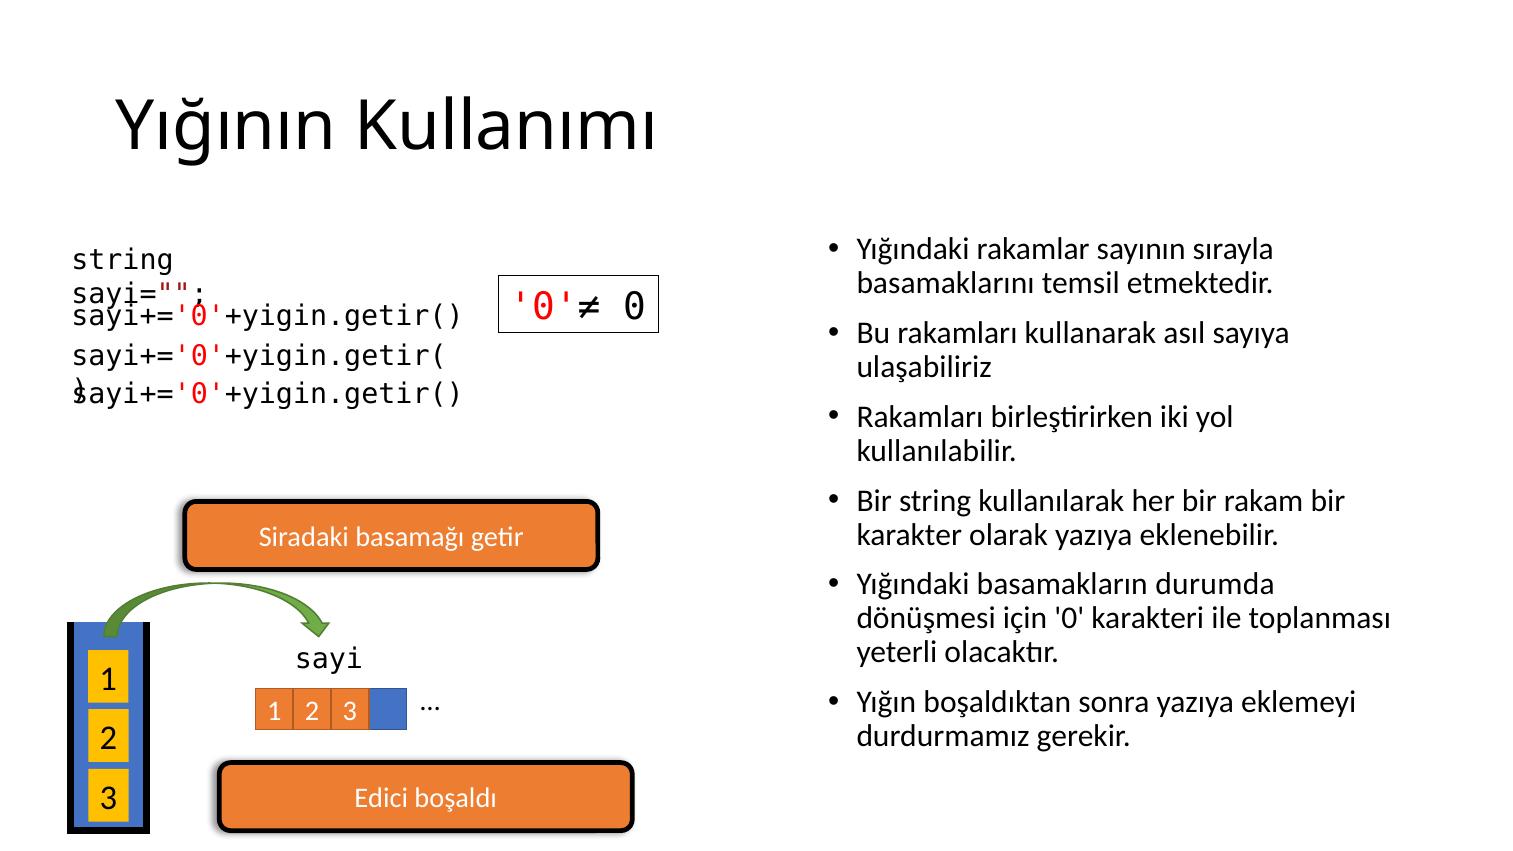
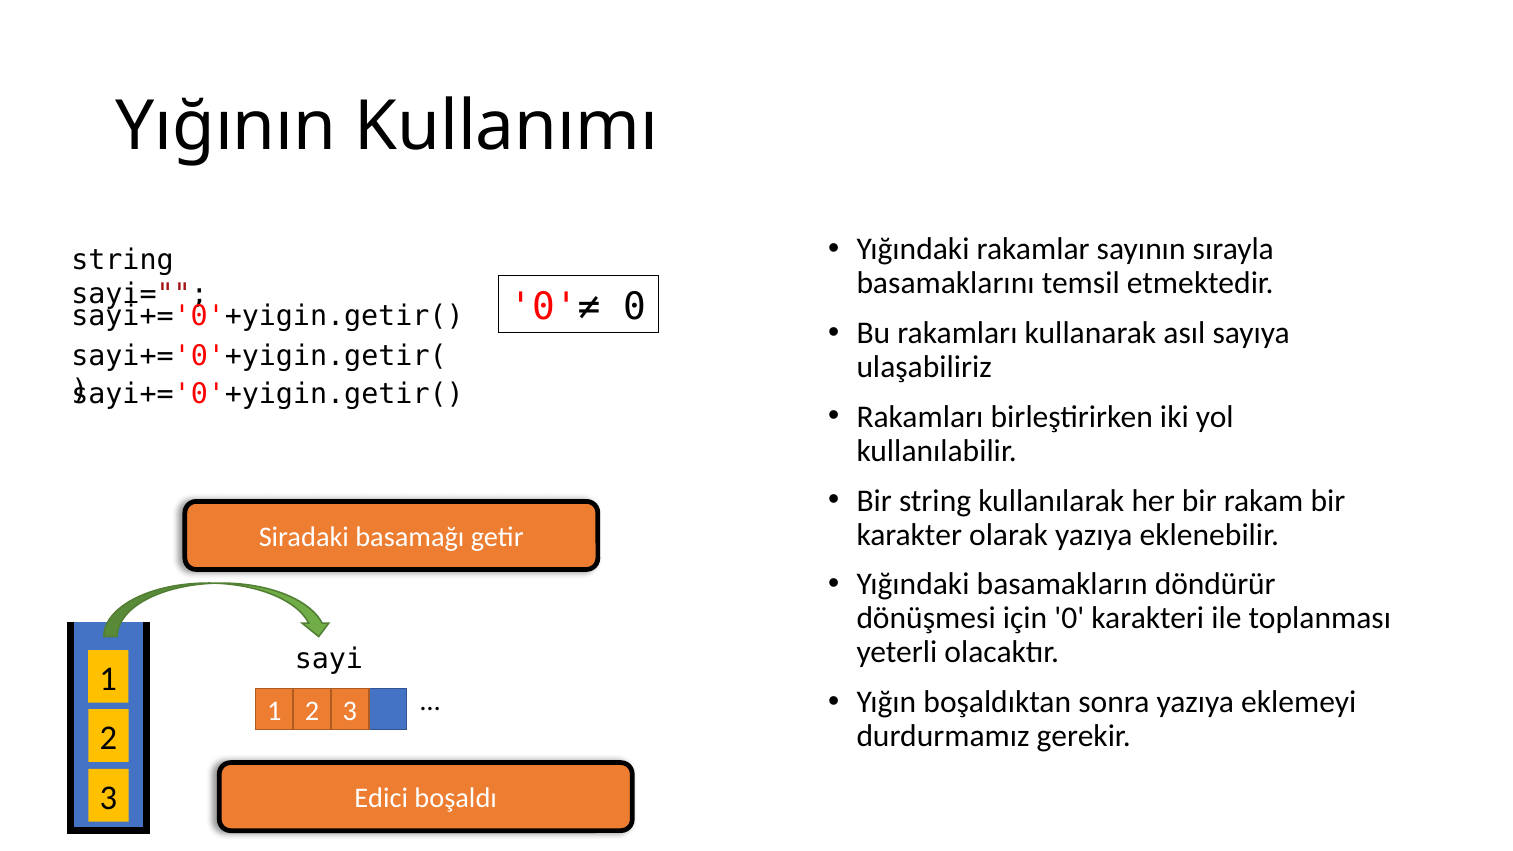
durumda: durumda -> döndürür (1215, 584)
